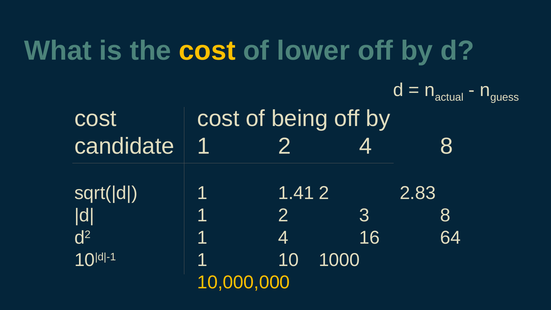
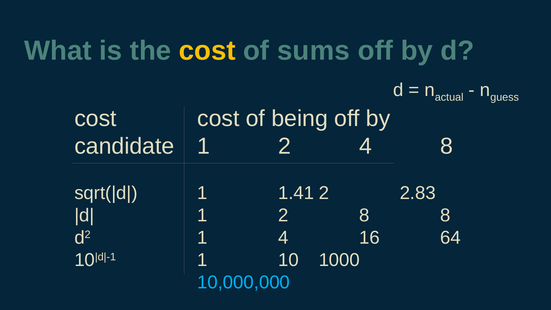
lower: lower -> sums (313, 51)
2 3: 3 -> 8 (364, 215)
10,000,000 colour: yellow -> light blue (244, 282)
